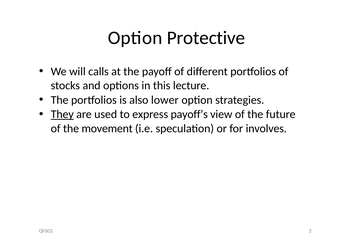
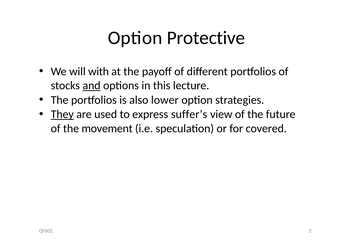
calls: calls -> with (99, 72)
and underline: none -> present (92, 86)
payoff’s: payoff’s -> suffer’s (189, 115)
involves: involves -> covered (266, 129)
